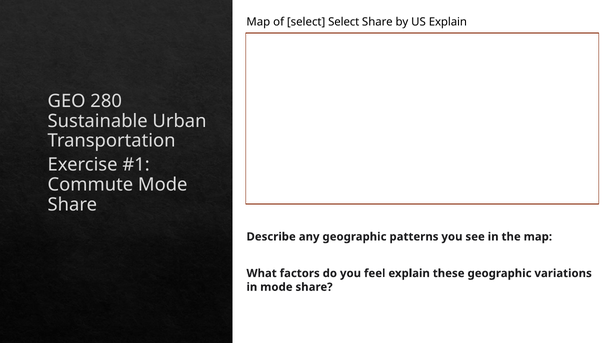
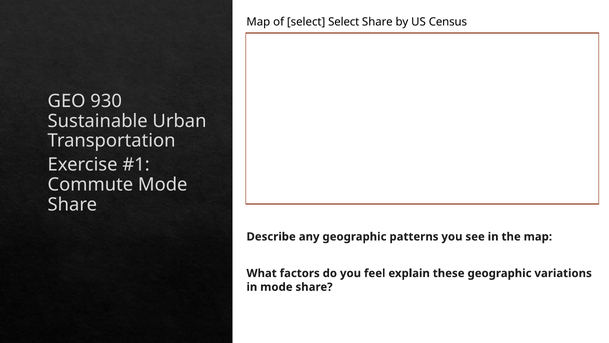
US Explain: Explain -> Census (448, 22)
280: 280 -> 930 (106, 101)
